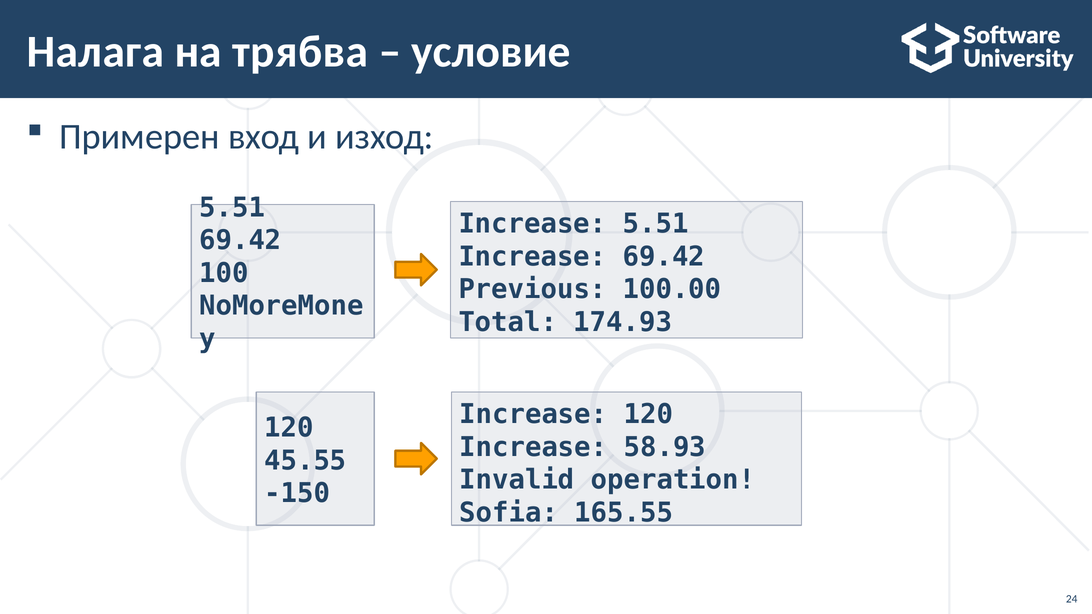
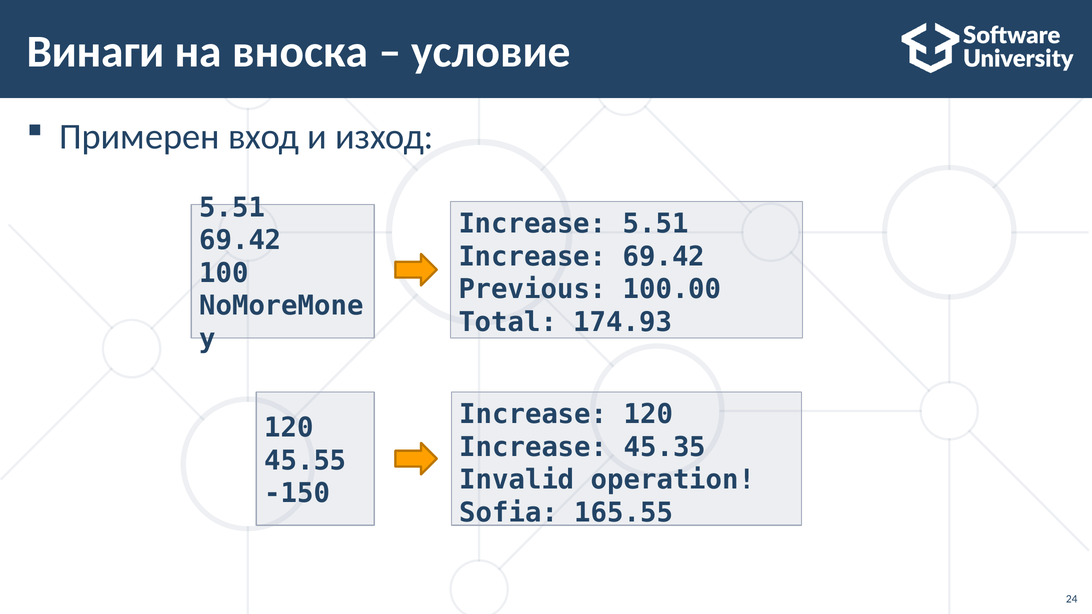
Налага: Налага -> Винаги (96, 52)
трябва: трябва -> вноска (300, 52)
58.93: 58.93 -> 45.35 (665, 447)
